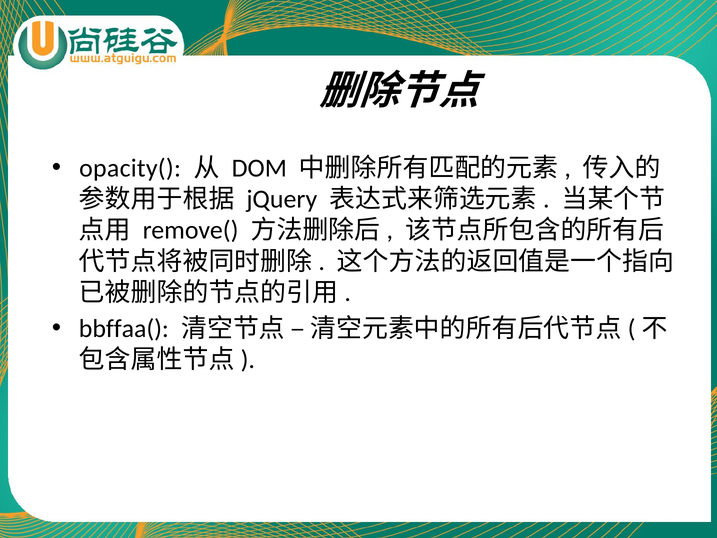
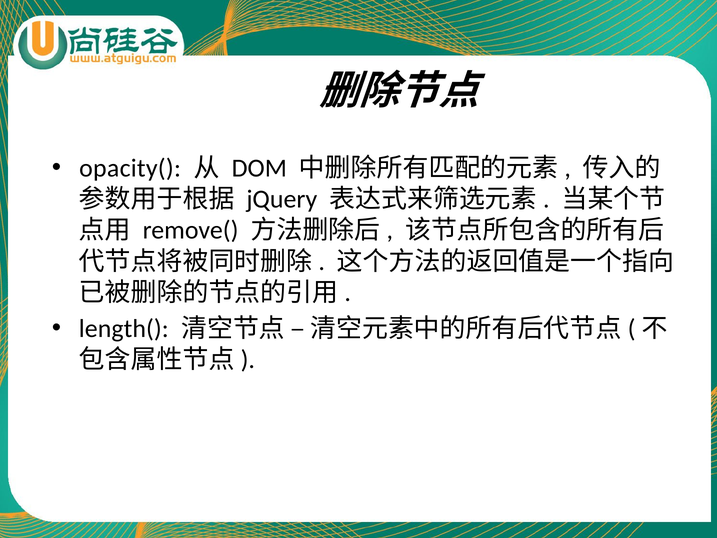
bbffaa(: bbffaa( -> length( (124, 329)
